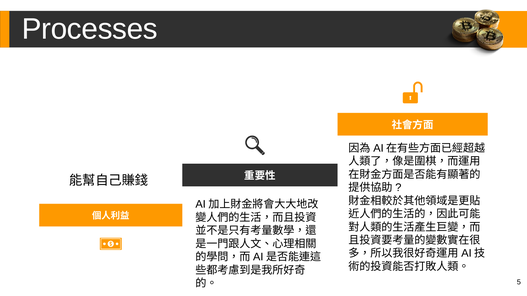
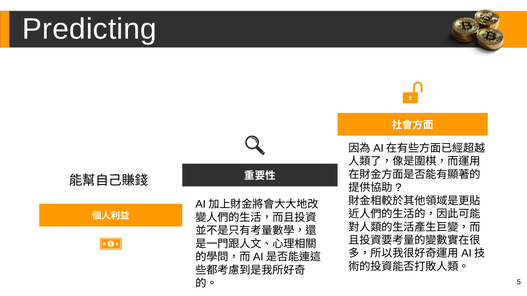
Processes: Processes -> Predicting (89, 29)
